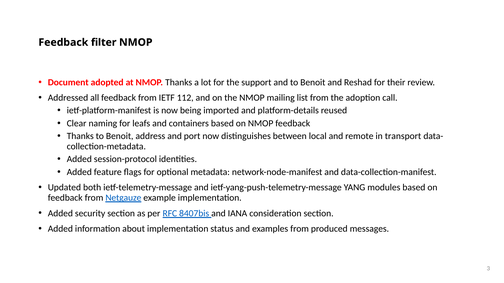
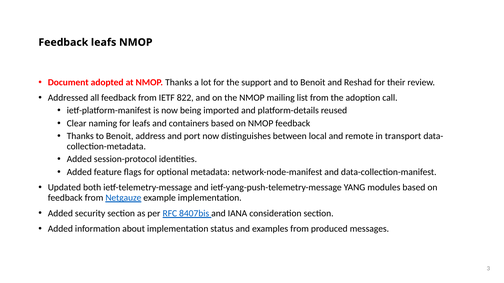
Feedback filter: filter -> leafs (104, 42)
112: 112 -> 822 (185, 98)
